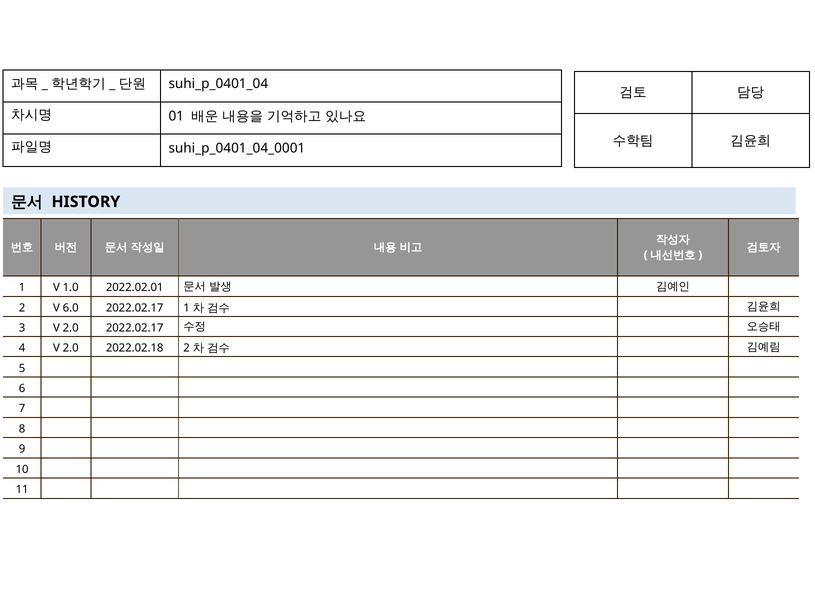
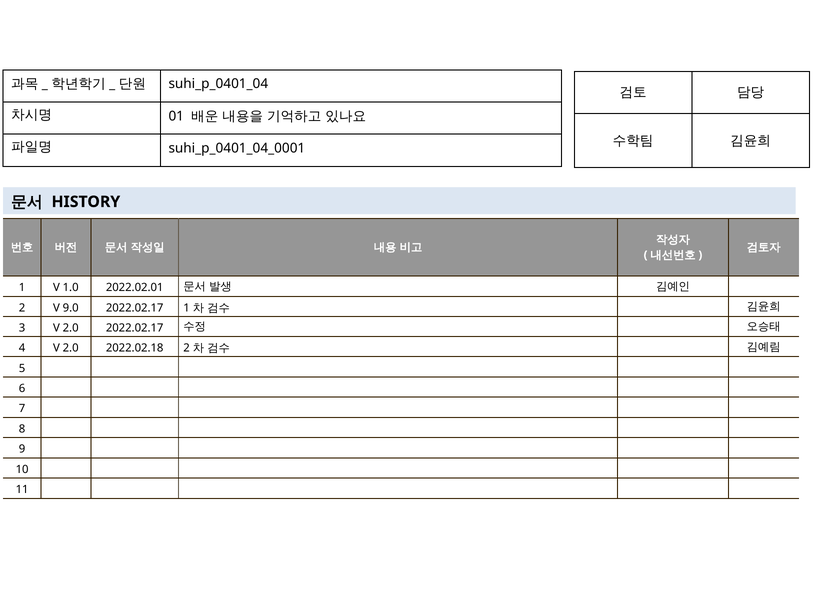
6.0: 6.0 -> 9.0 (71, 308)
